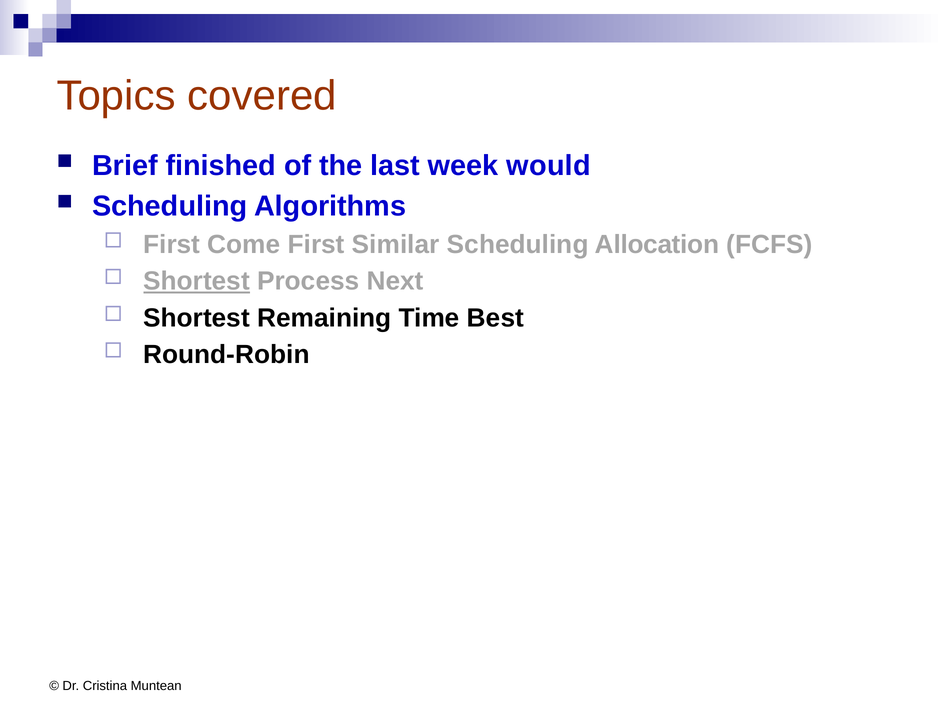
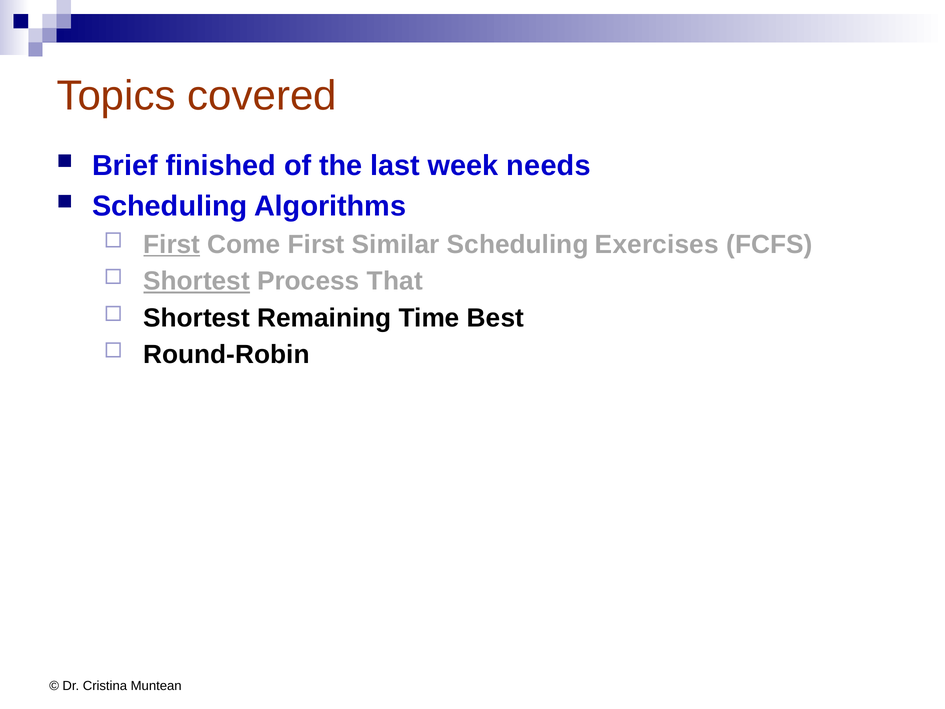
would: would -> needs (549, 166)
First underline: none -> present (172, 244)
Allocation: Allocation -> Exercises (657, 244)
Next: Next -> That (395, 281)
